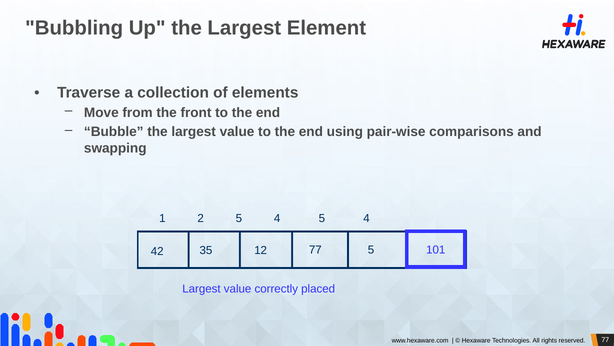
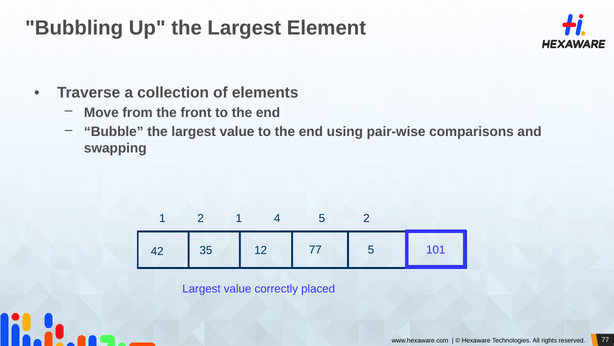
2 5: 5 -> 1 (239, 218)
4 5 4: 4 -> 2 (367, 218)
